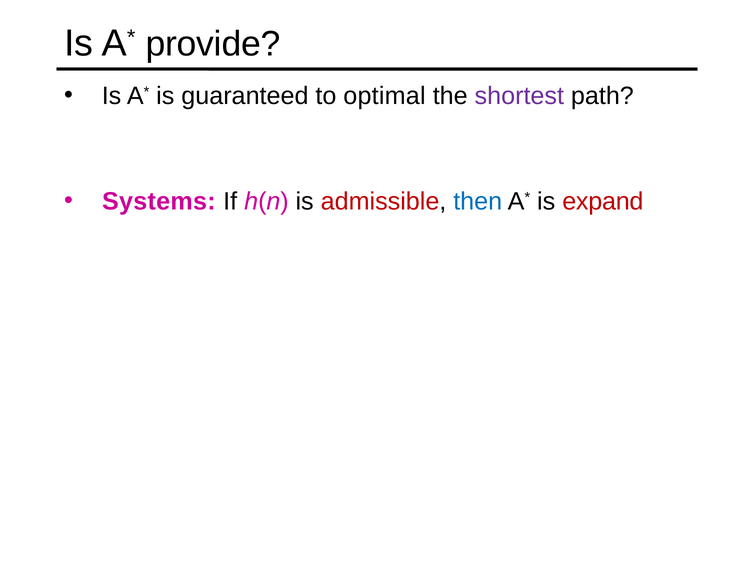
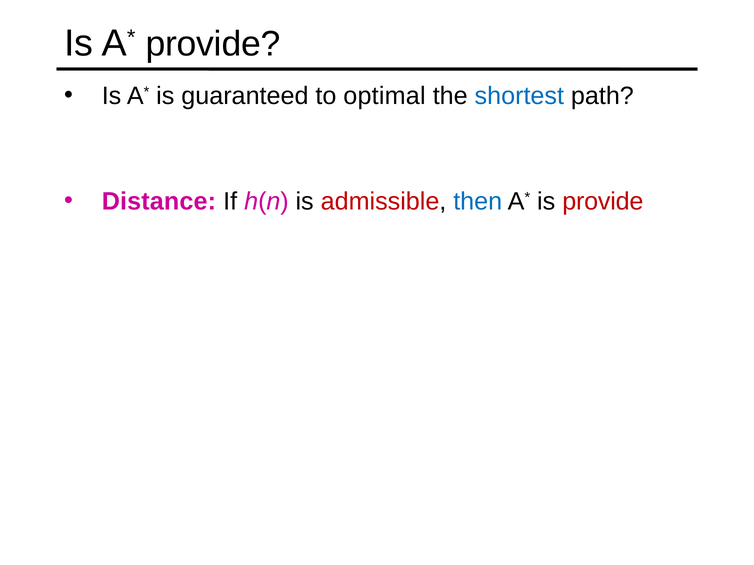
shortest colour: purple -> blue (519, 96)
Systems: Systems -> Distance (159, 202)
is expand: expand -> provide (603, 202)
